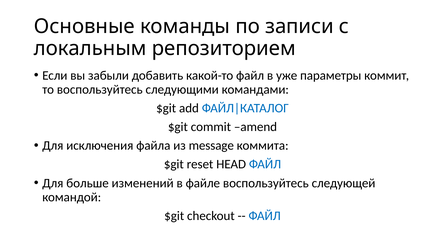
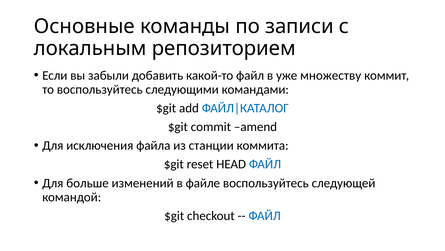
параметры: параметры -> множеству (331, 75)
message: message -> станции (211, 145)
